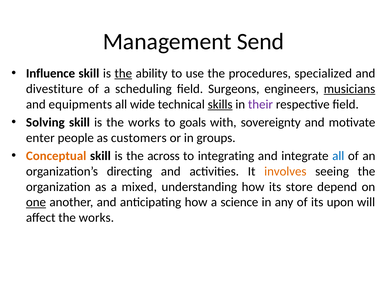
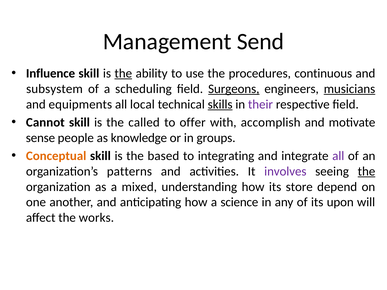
specialized: specialized -> continuous (323, 73)
divestiture: divestiture -> subsystem (54, 89)
Surgeons underline: none -> present (234, 89)
wide: wide -> local (142, 104)
Solving: Solving -> Cannot (45, 122)
is the works: works -> called (144, 122)
goals: goals -> offer (193, 122)
sovereignty: sovereignty -> accomplish (271, 122)
enter: enter -> sense (40, 138)
customers: customers -> knowledge (139, 138)
across: across -> based (163, 156)
all colour: blue -> purple (338, 156)
directing: directing -> patterns (129, 171)
involves colour: orange -> purple (285, 171)
the underline: none -> present (367, 171)
one underline: present -> none (36, 202)
